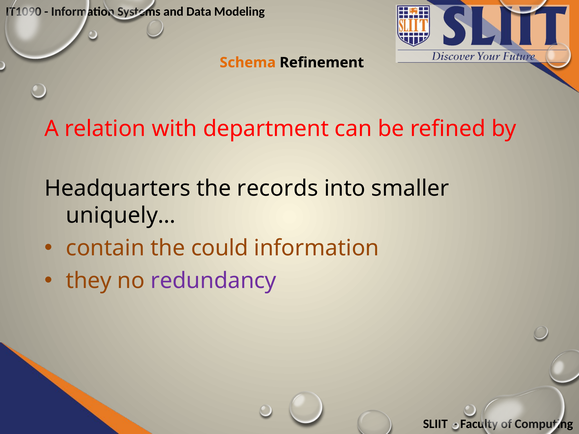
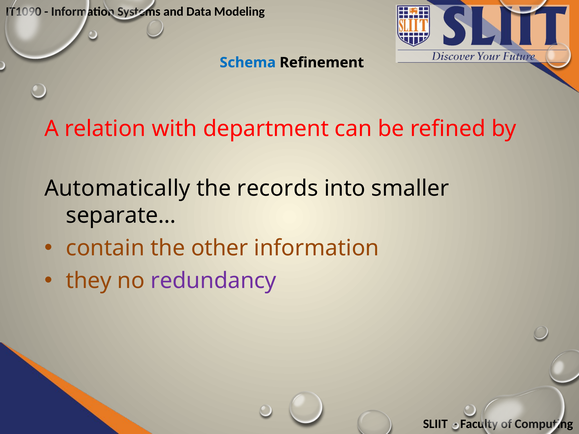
Schema colour: orange -> blue (248, 63)
Headquarters: Headquarters -> Automatically (117, 189)
uniquely…: uniquely… -> separate… (121, 216)
could: could -> other (220, 248)
